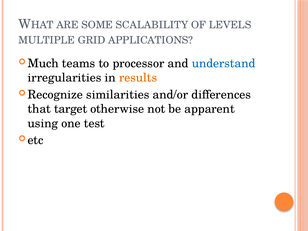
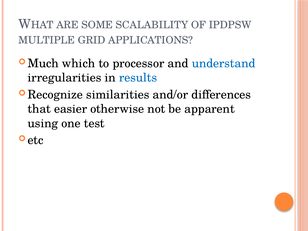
LEVELS: LEVELS -> IPDPSW (230, 25)
teams: teams -> which (79, 63)
results colour: orange -> blue (138, 78)
target: target -> easier (71, 109)
